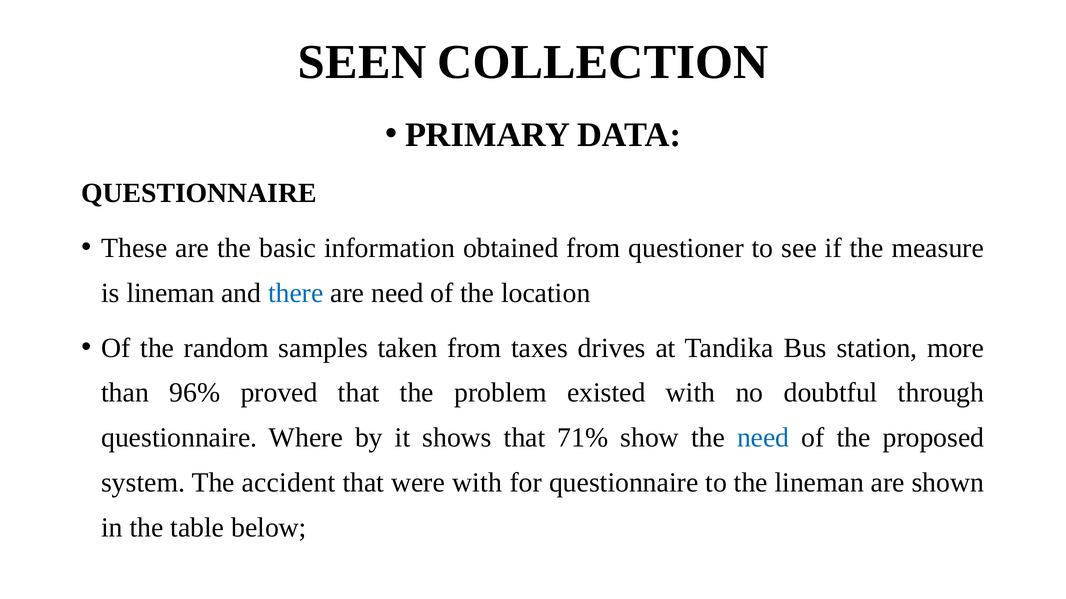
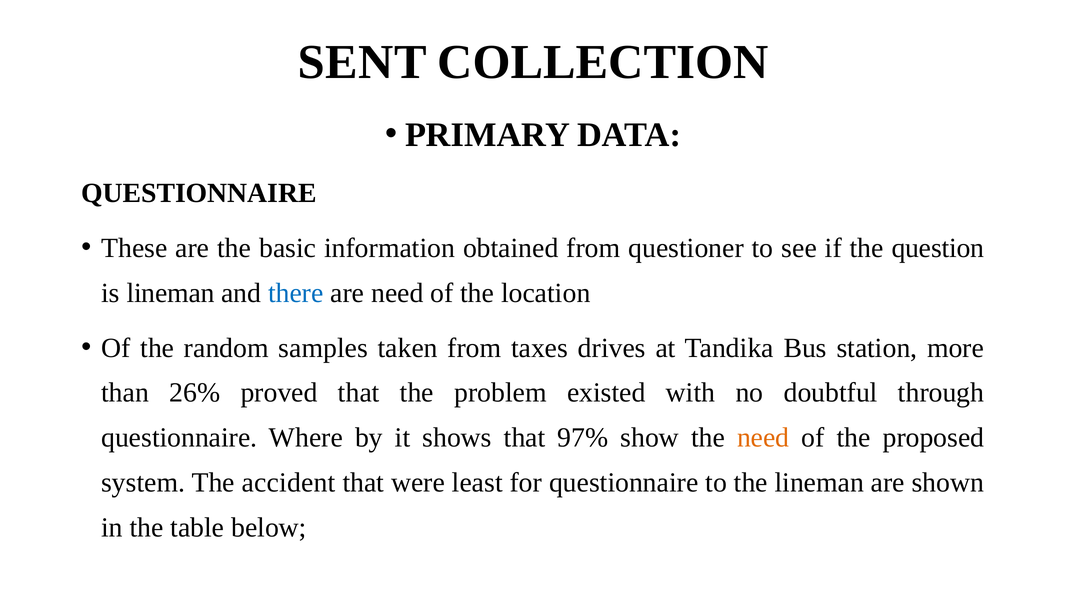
SEEN: SEEN -> SENT (362, 62)
measure: measure -> question (938, 248)
96%: 96% -> 26% (195, 393)
71%: 71% -> 97% (583, 438)
need colour: blue -> orange (763, 438)
were with: with -> least (477, 483)
